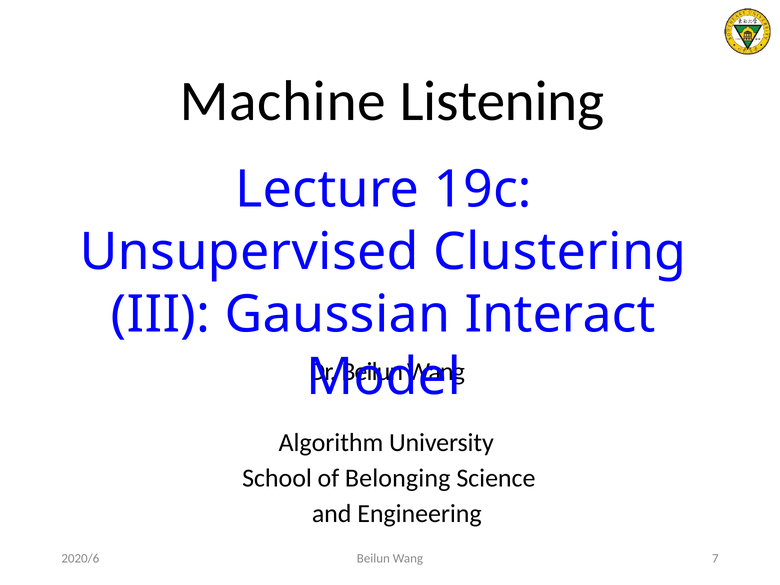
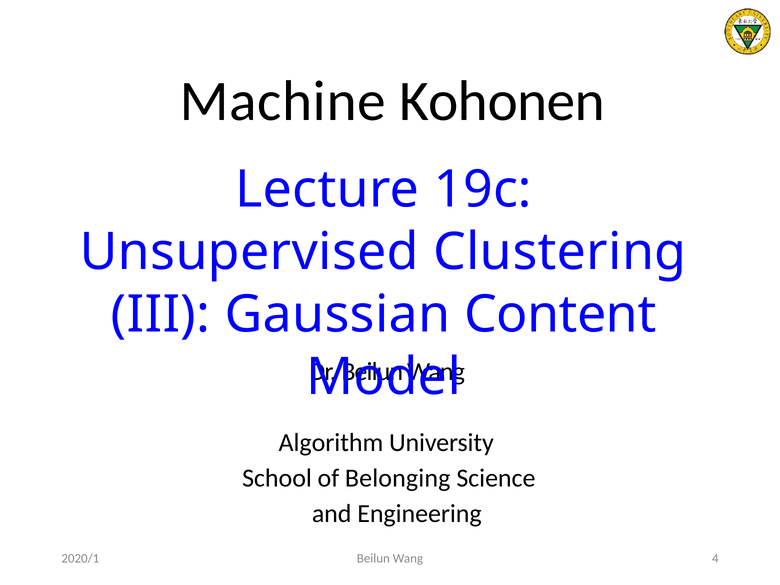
Listening: Listening -> Kohonen (502, 101)
Interact: Interact -> Content (560, 314)
2020/6: 2020/6 -> 2020/1 (80, 559)
7: 7 -> 4 (715, 559)
